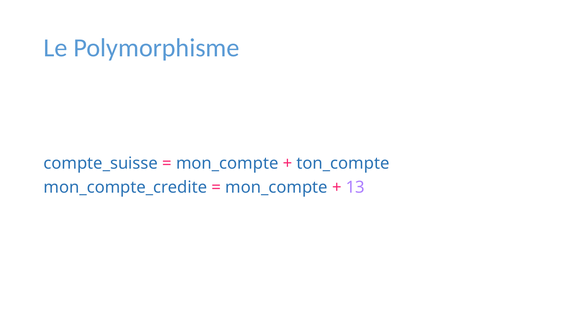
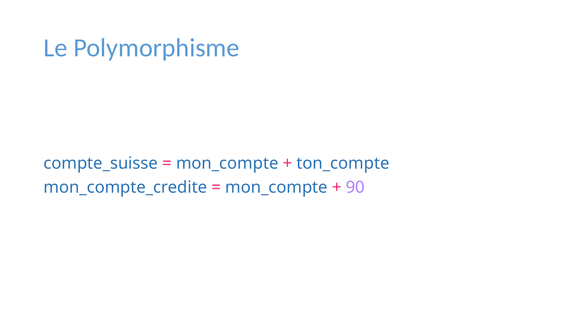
13: 13 -> 90 (355, 187)
